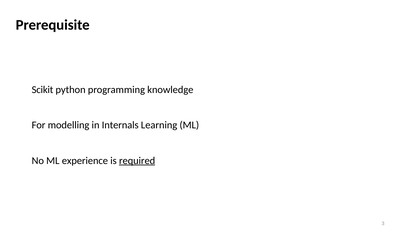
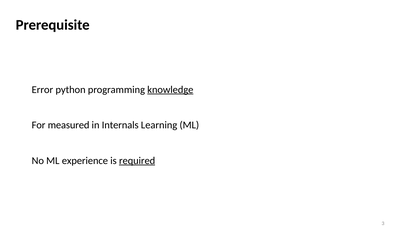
Scikit: Scikit -> Error (42, 90)
knowledge underline: none -> present (170, 90)
modelling: modelling -> measured (69, 125)
